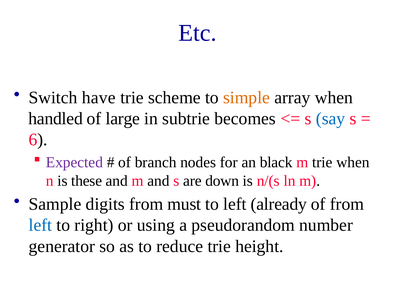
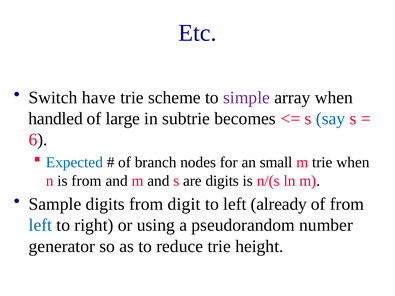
simple colour: orange -> purple (247, 98)
Expected colour: purple -> blue (74, 162)
black: black -> small (276, 162)
is these: these -> from (87, 181)
are down: down -> digits (222, 181)
must: must -> digit (184, 204)
